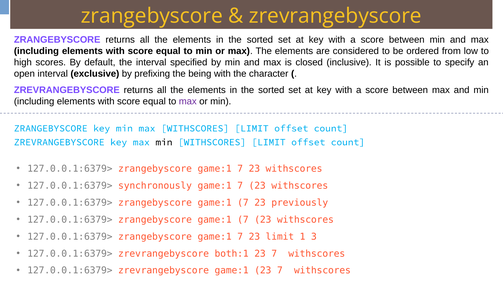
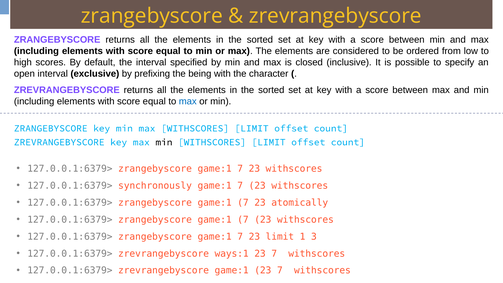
max colour: purple -> blue (188, 101)
previously: previously -> atomically (300, 203)
both:1: both:1 -> ways:1 (232, 254)
